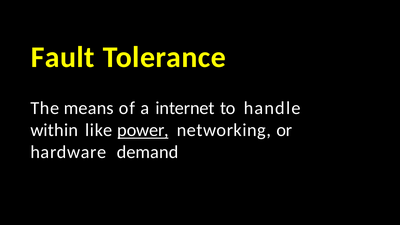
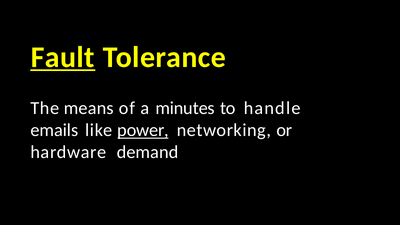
Fault underline: none -> present (63, 57)
internet: internet -> minutes (185, 108)
within: within -> emails (54, 130)
